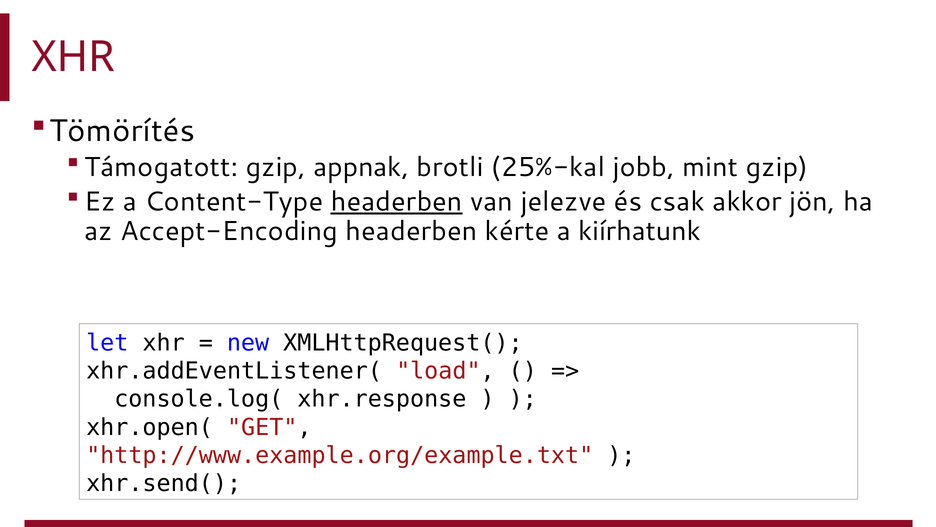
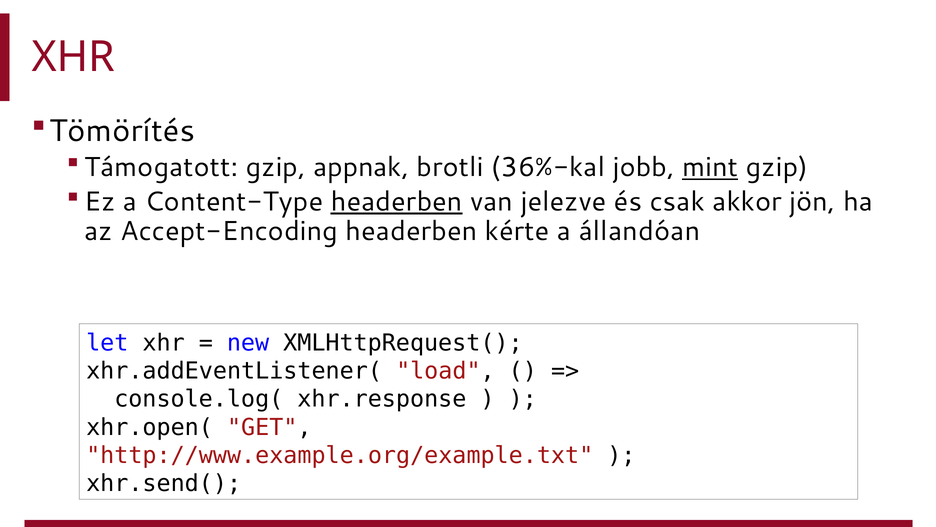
25%-kal: 25%-kal -> 36%-kal (548, 167)
mint underline: none -> present (710, 167)
kiírhatunk: kiírhatunk -> állandóan (639, 231)
